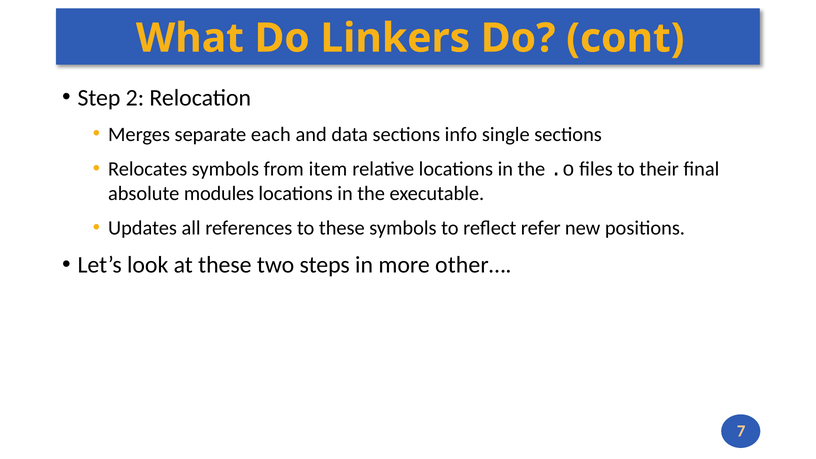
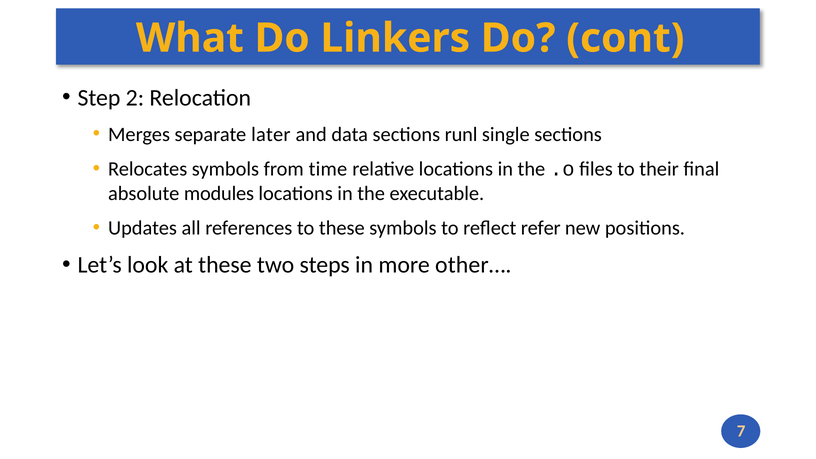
each: each -> later (271, 134)
info: info -> runl (461, 134)
item: item -> time (328, 169)
